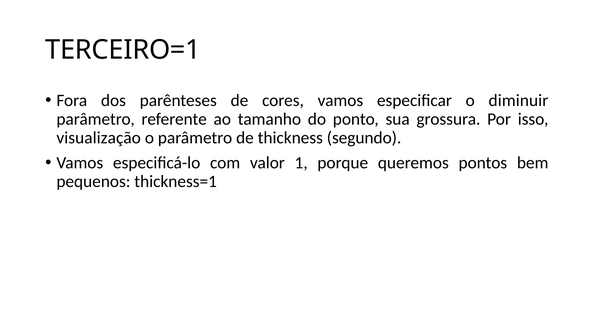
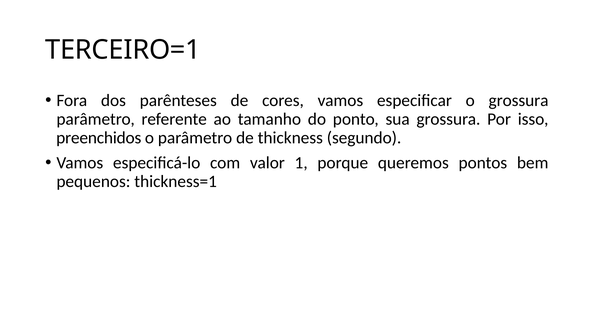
o diminuir: diminuir -> grossura (519, 100)
visualização: visualização -> preenchidos (99, 138)
